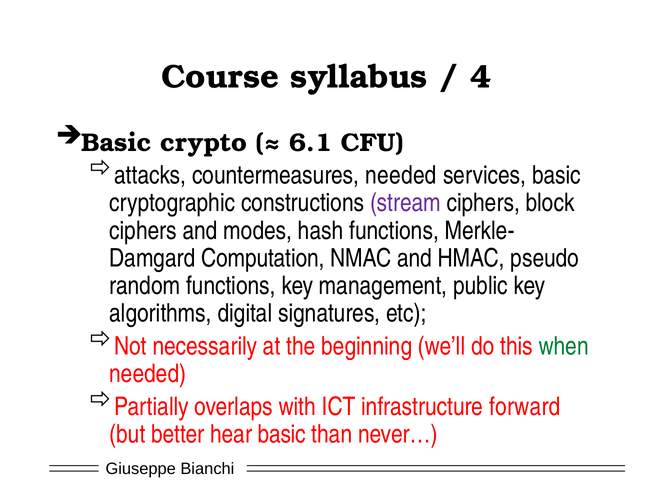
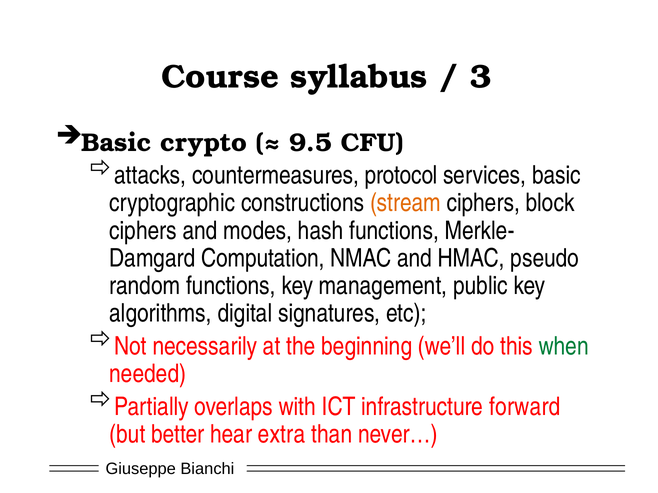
4: 4 -> 3 (480, 77)
6.1: 6.1 -> 9.5 (311, 143)
countermeasures needed: needed -> protocol (401, 176)
stream colour: purple -> orange (405, 203)
hear basic: basic -> extra (282, 435)
